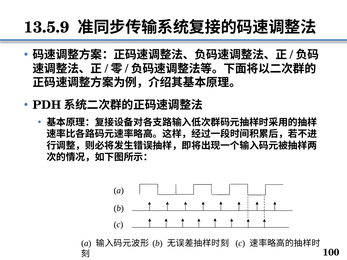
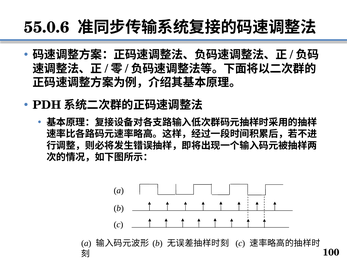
13.5.9: 13.5.9 -> 55.0.6 (47, 28)
